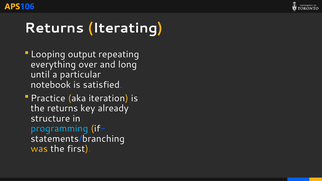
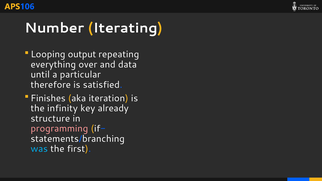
Returns: Returns -> Number (54, 28)
long: long -> data (127, 65)
notebook: notebook -> therefore (51, 85)
Practice: Practice -> Finishes (48, 98)
the returns: returns -> infinity (62, 108)
programming colour: light blue -> pink (59, 129)
was colour: yellow -> light blue (39, 149)
